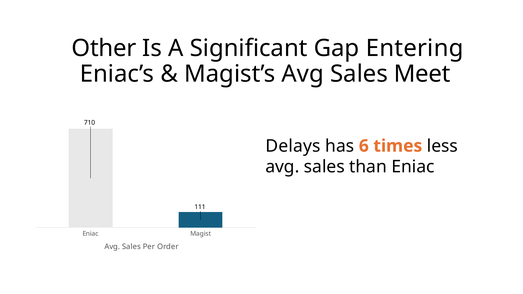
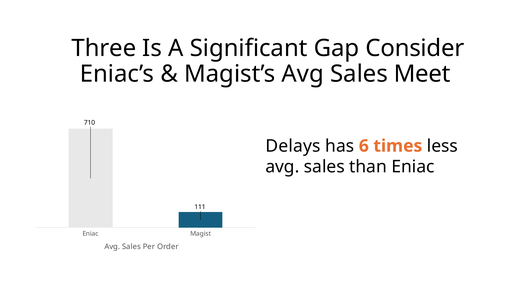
Other: Other -> Three (104, 48)
Entering: Entering -> Consider (415, 48)
